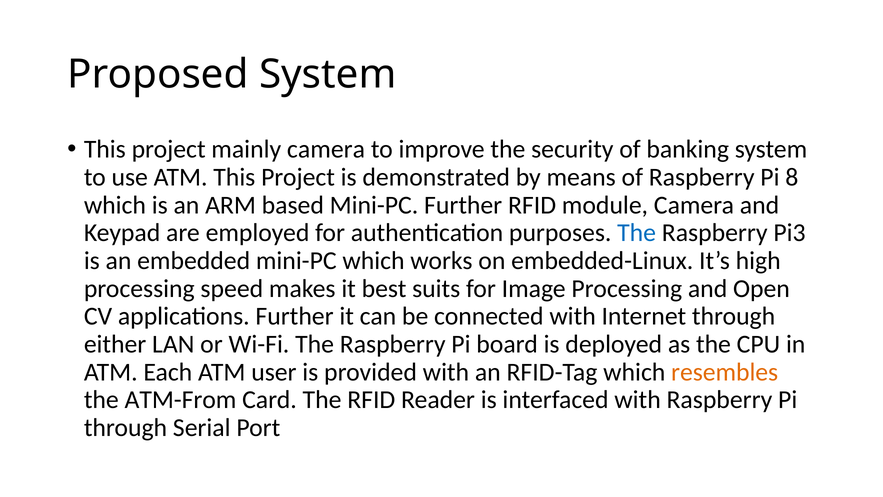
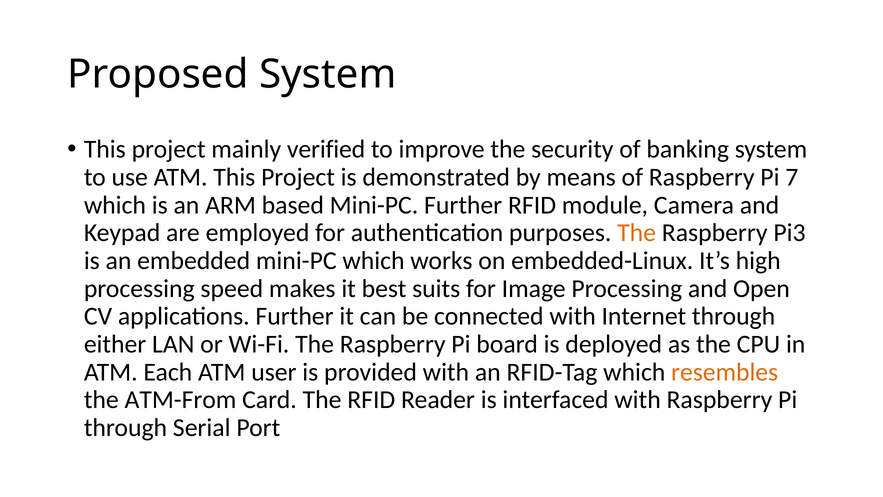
mainly camera: camera -> verified (326, 149)
8: 8 -> 7 (792, 177)
The colour: blue -> orange (637, 233)
